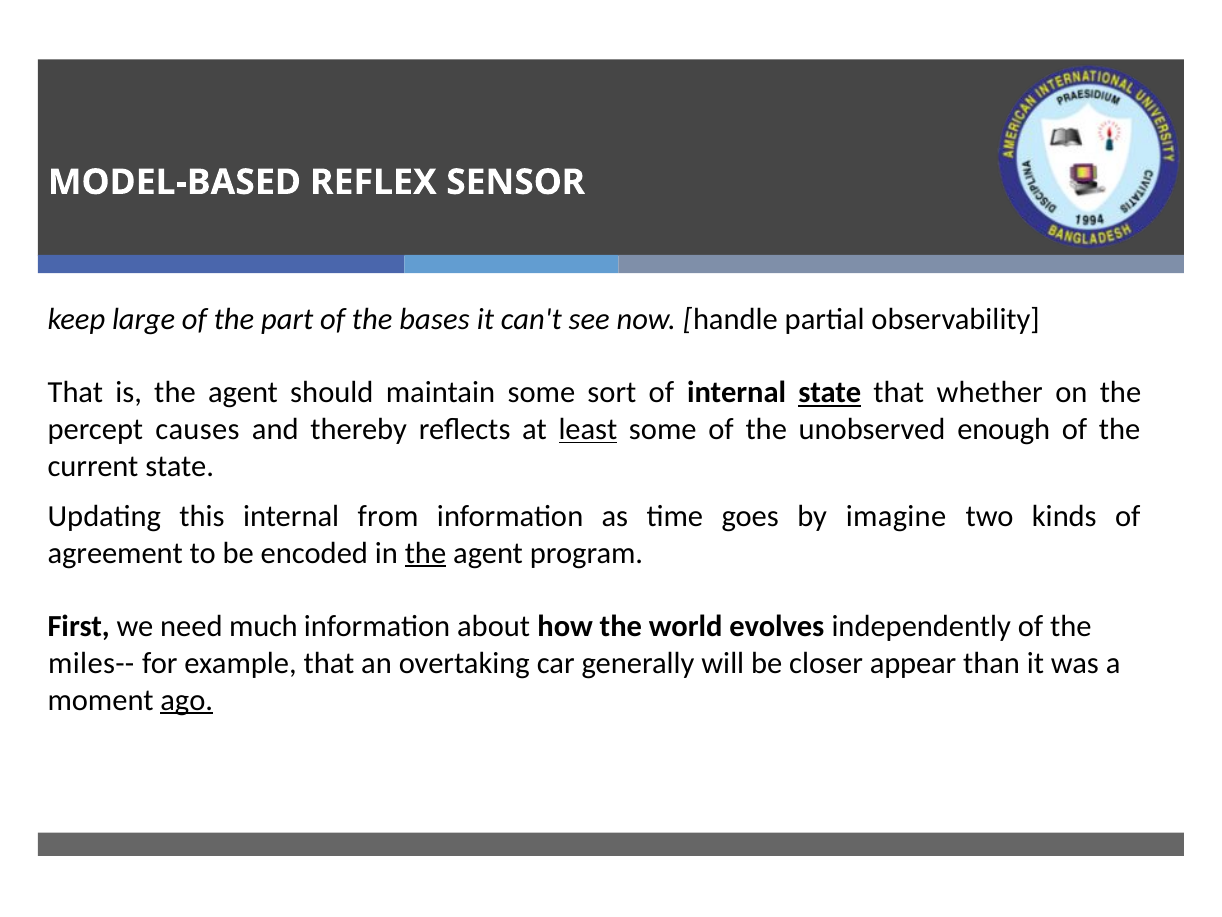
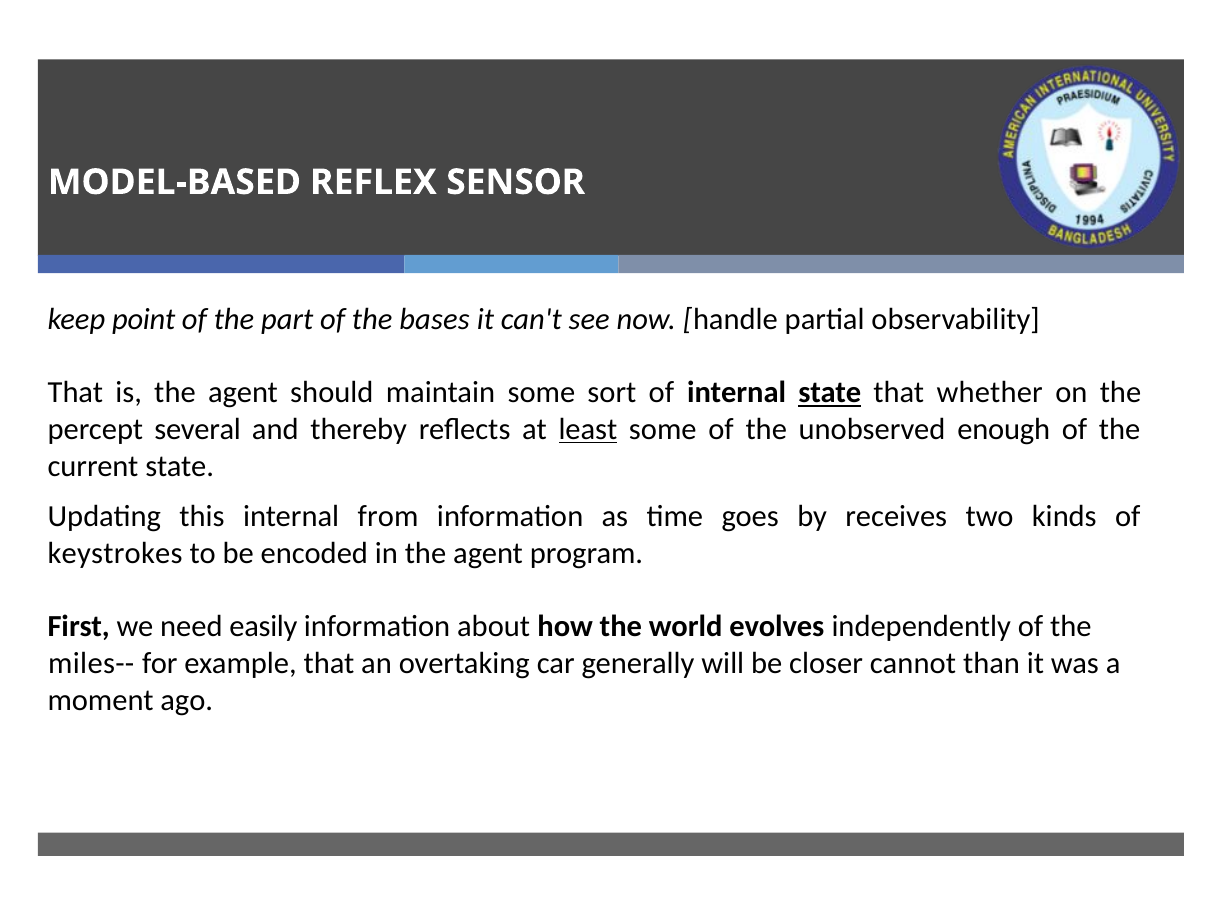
large: large -> point (144, 319)
causes: causes -> several (198, 429)
imagine: imagine -> receives (896, 516)
agreement: agreement -> keystrokes (115, 553)
the underline: present -> none (425, 553)
much: much -> easily (263, 626)
appear: appear -> cannot (913, 663)
ago underline: present -> none (187, 700)
